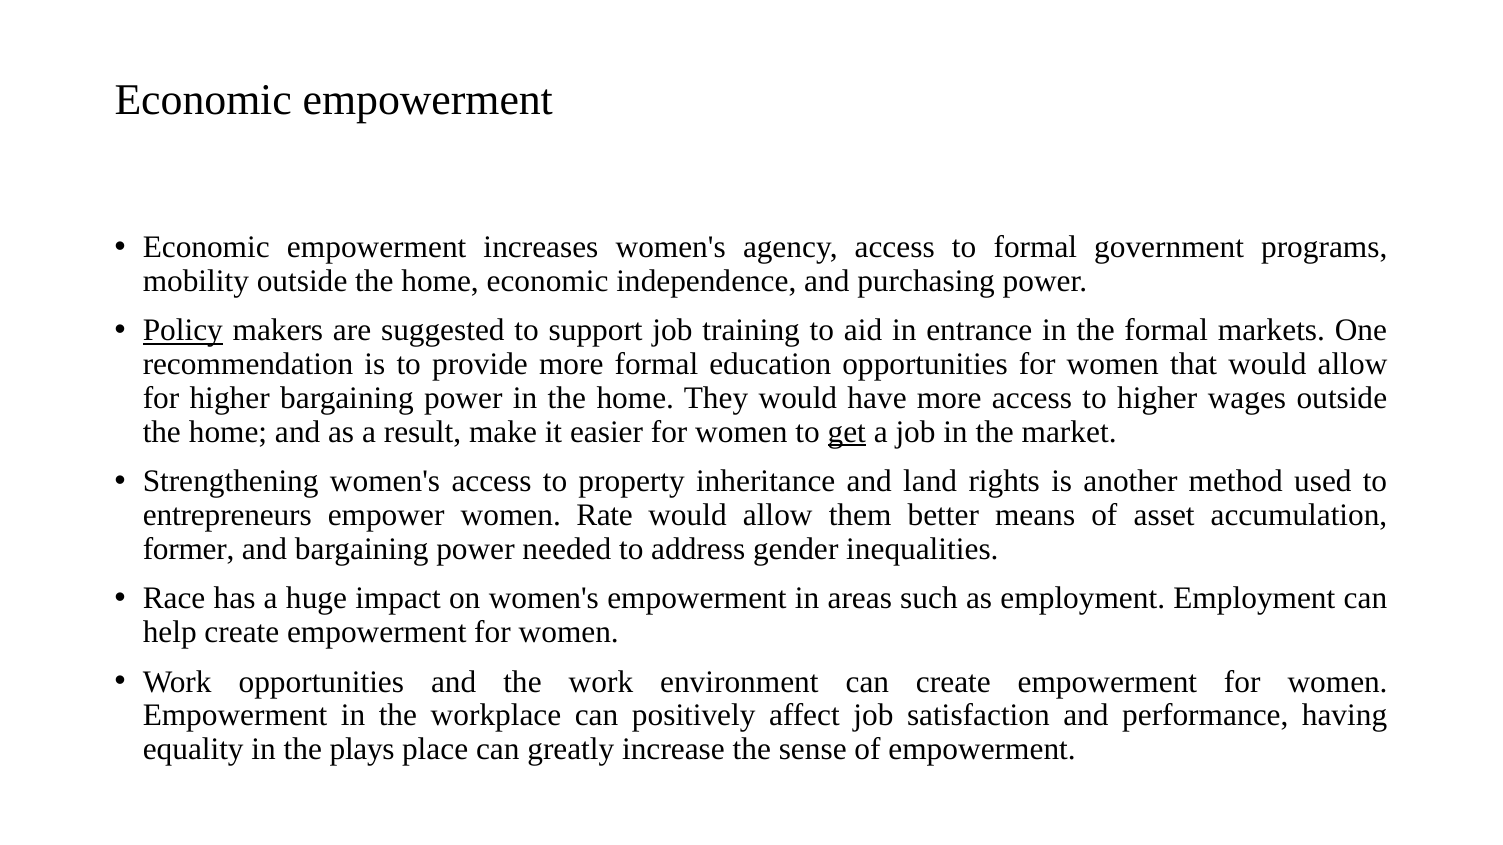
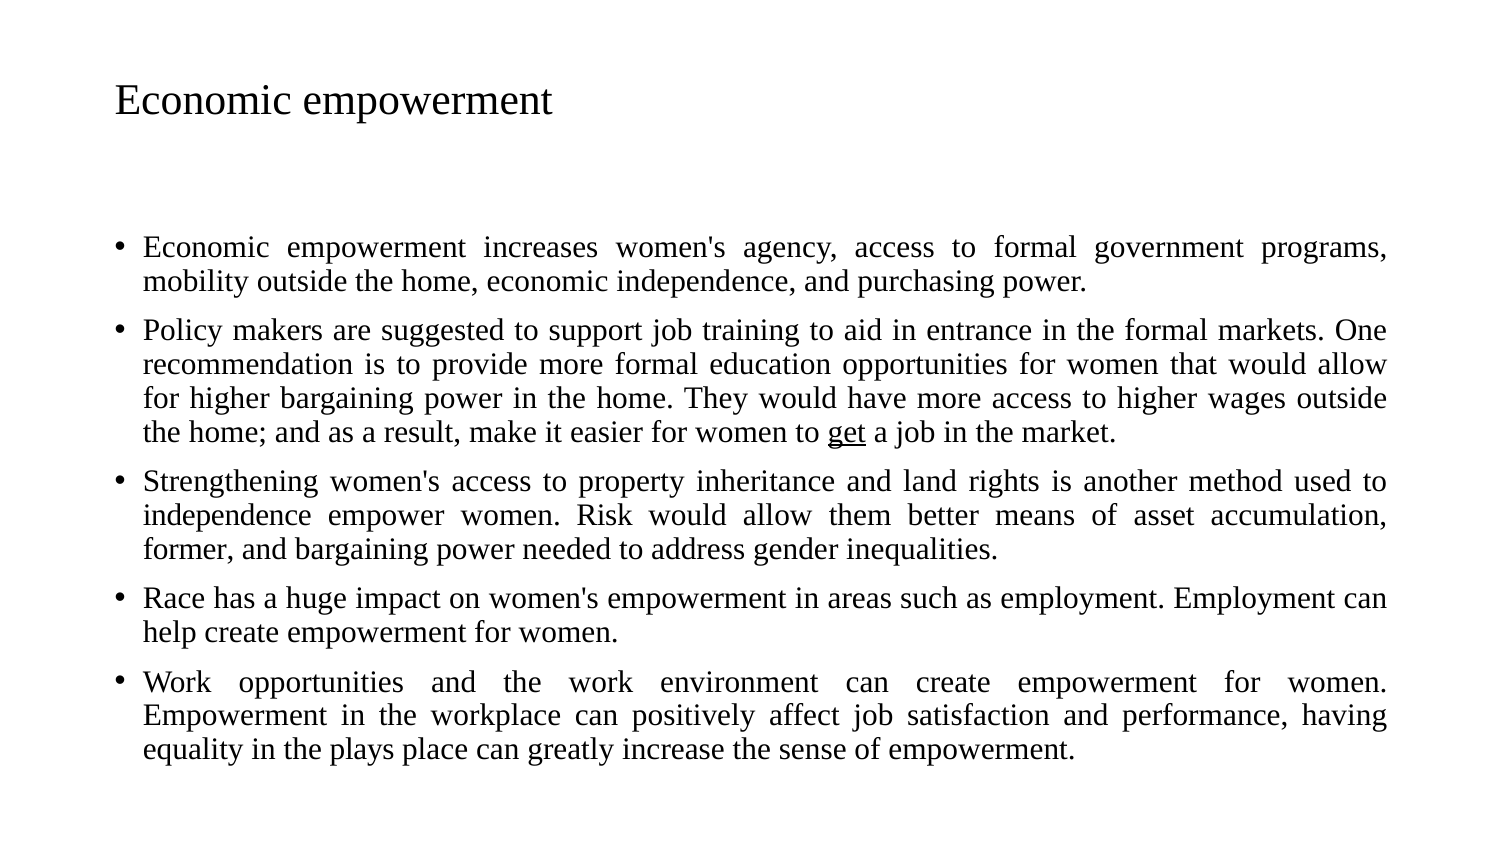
Policy underline: present -> none (183, 331)
entrepreneurs: entrepreneurs -> independence (227, 515)
Rate: Rate -> Risk (604, 515)
